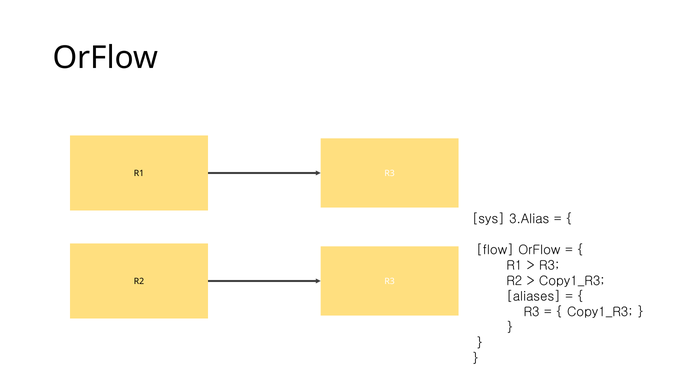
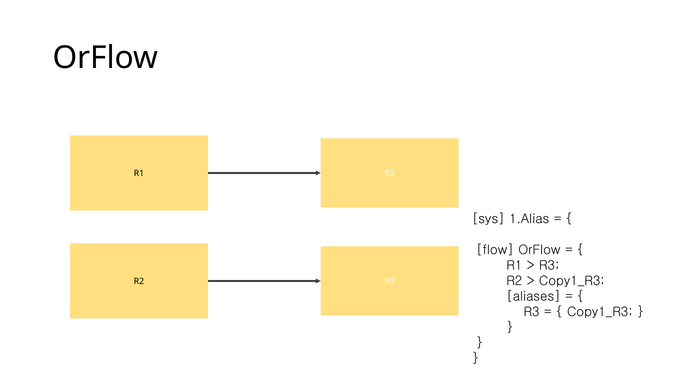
3.Alias: 3.Alias -> 1.Alias (529, 219)
